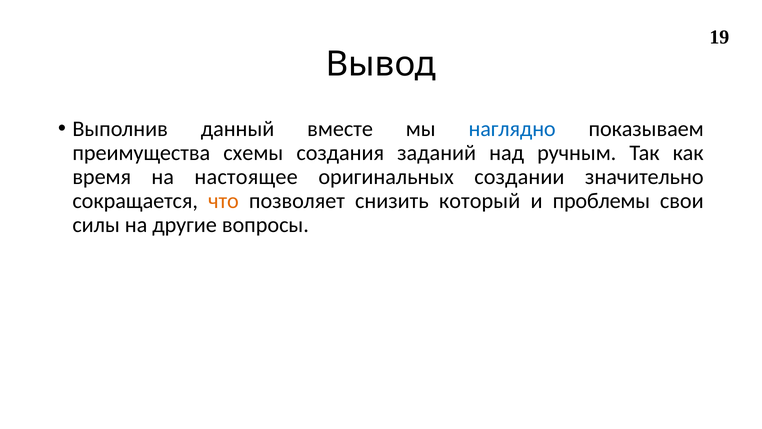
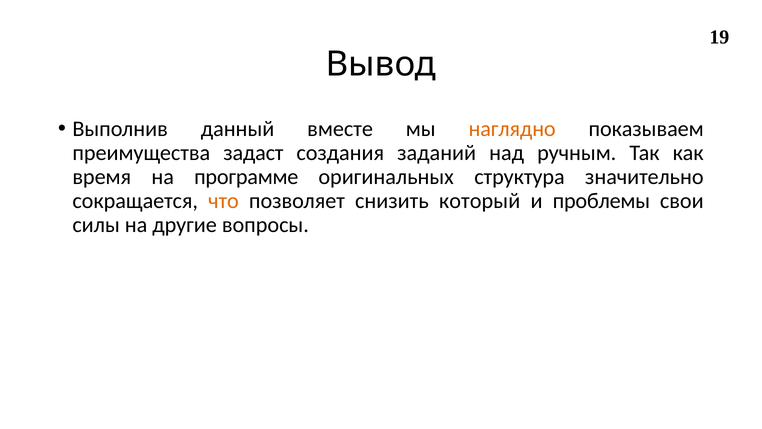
наглядно colour: blue -> orange (512, 129)
схемы: схемы -> задаст (253, 153)
настоящее: настоящее -> программе (246, 177)
создании: создании -> структура (519, 177)
